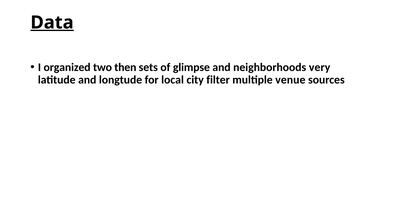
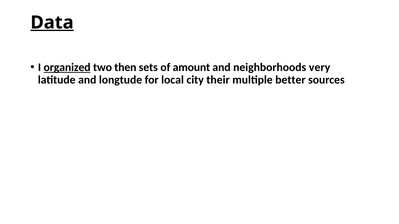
organized underline: none -> present (67, 67)
glimpse: glimpse -> amount (191, 67)
filter: filter -> their (218, 80)
venue: venue -> better (290, 80)
